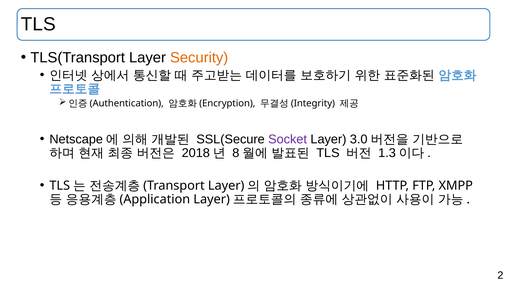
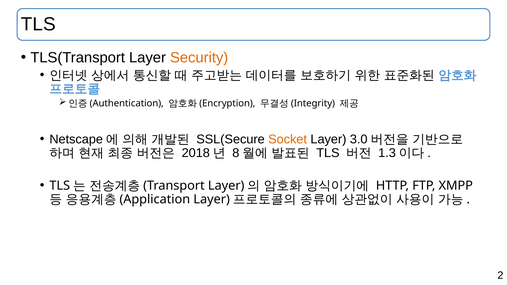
Socket colour: purple -> orange (288, 139)
